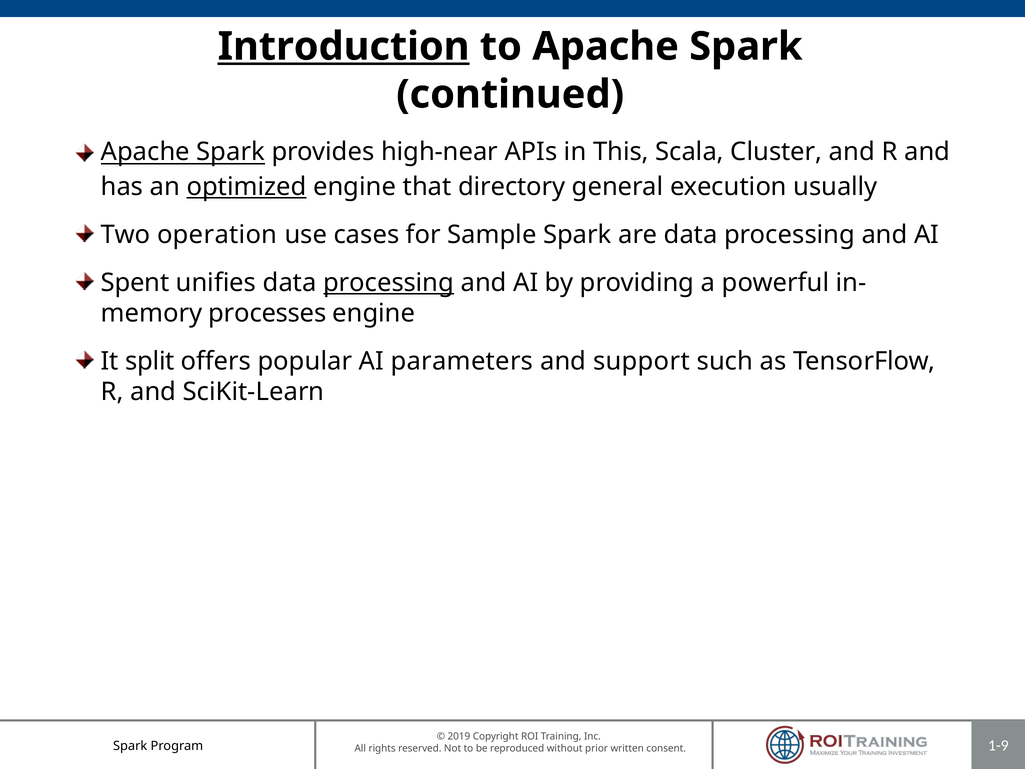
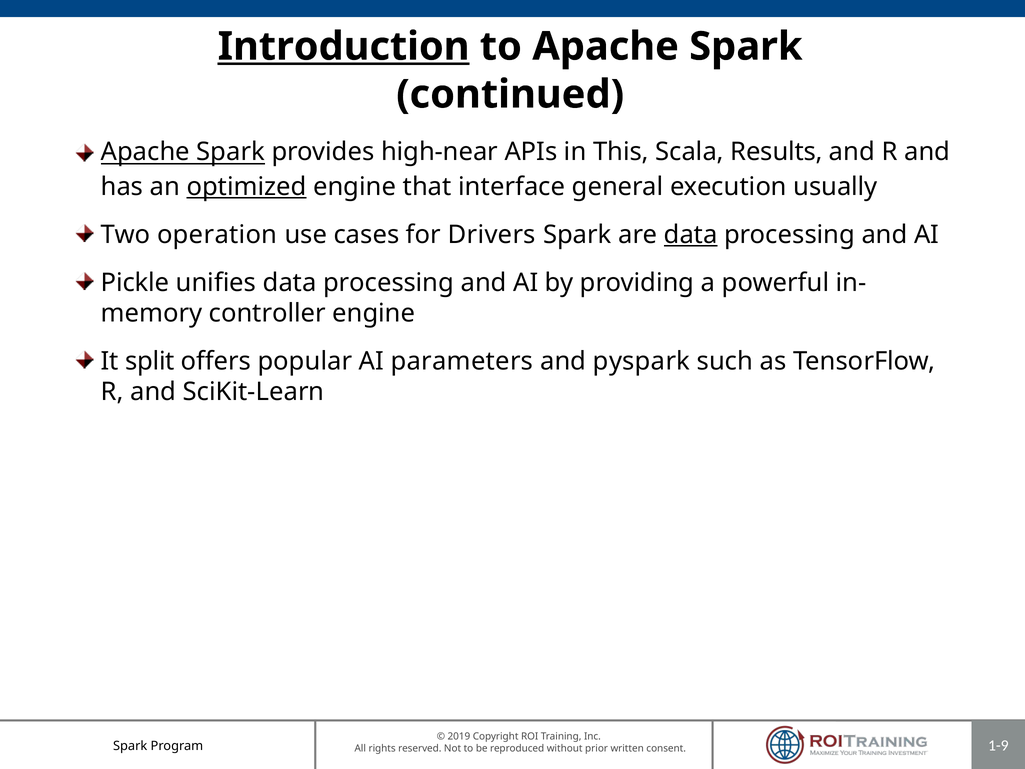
Cluster: Cluster -> Results (776, 152)
directory: directory -> interface (512, 187)
Sample: Sample -> Drivers (492, 235)
data underline: none -> present (691, 235)
Spent: Spent -> Pickle (135, 282)
processing underline: present -> none (389, 282)
processes: processes -> controller (267, 313)
support: support -> pyspark (642, 361)
